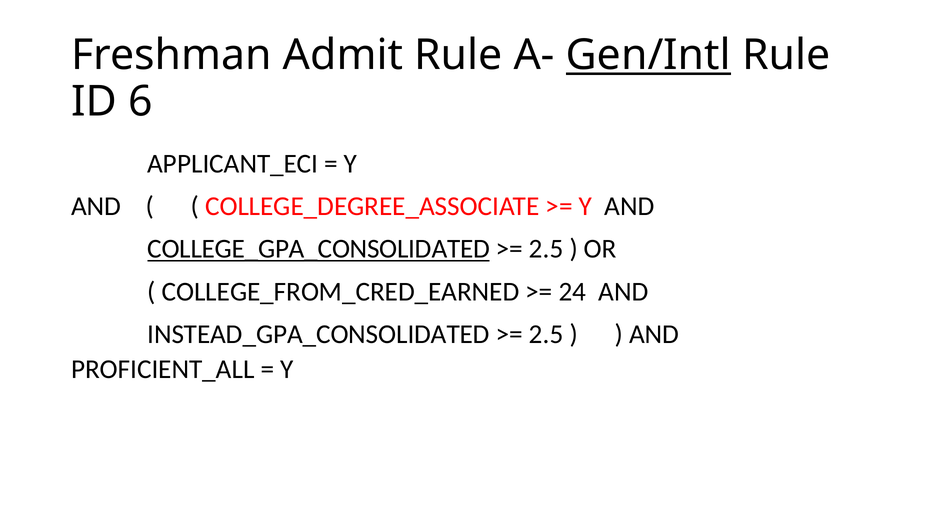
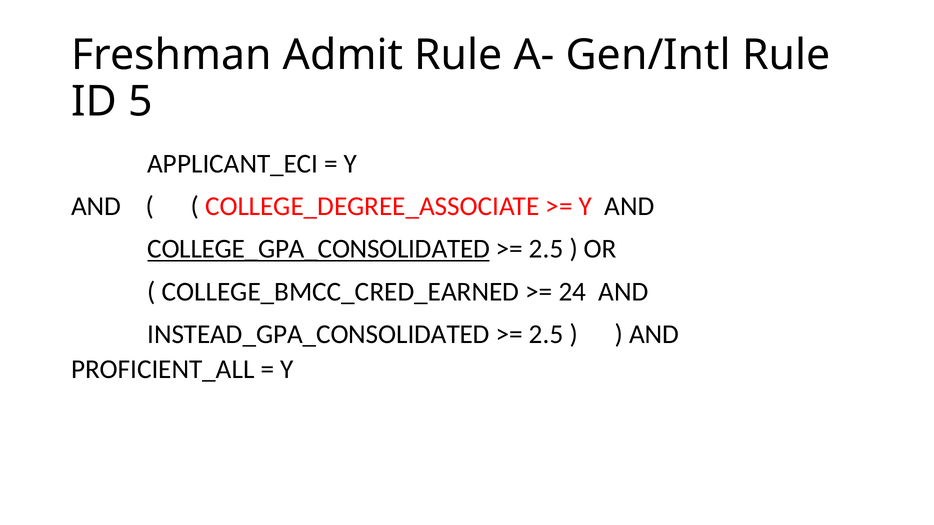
Gen/Intl underline: present -> none (648, 55)
6: 6 -> 5 (140, 102)
COLLEGE_FROM_CRED_EARNED: COLLEGE_FROM_CRED_EARNED -> COLLEGE_BMCC_CRED_EARNED (340, 292)
